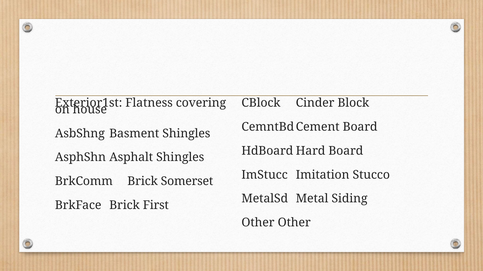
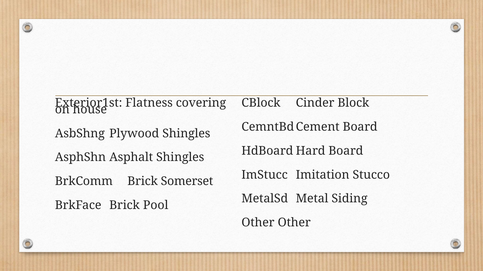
Basment: Basment -> Plywood (134, 134)
First: First -> Pool (156, 206)
